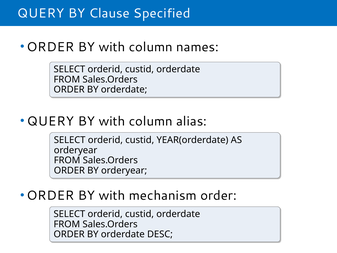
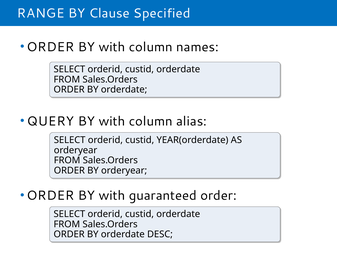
QUERY: QUERY -> RANGE (41, 13)
mechanism: mechanism -> guaranteed (163, 195)
